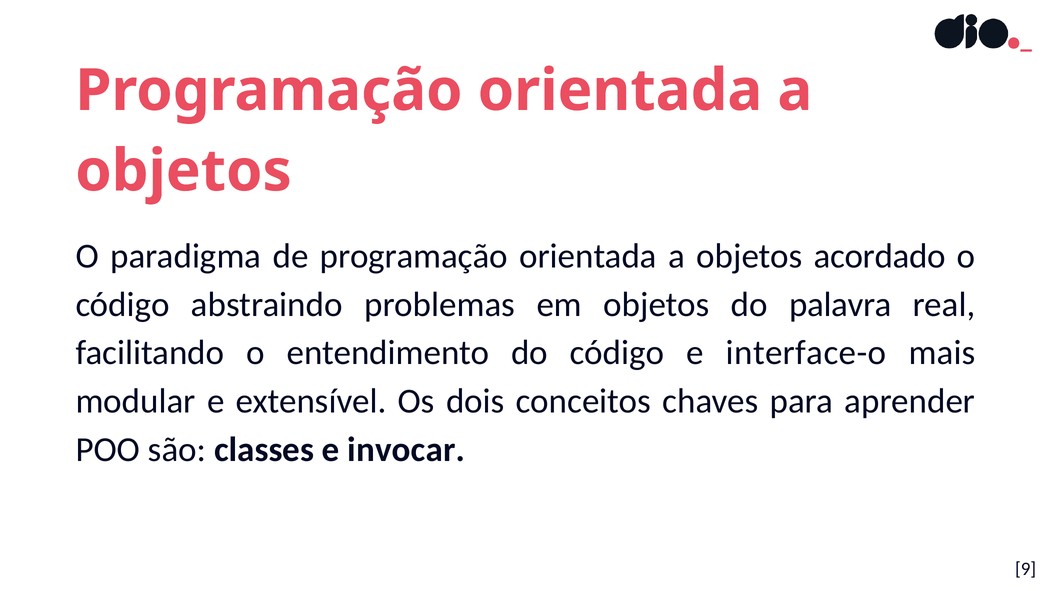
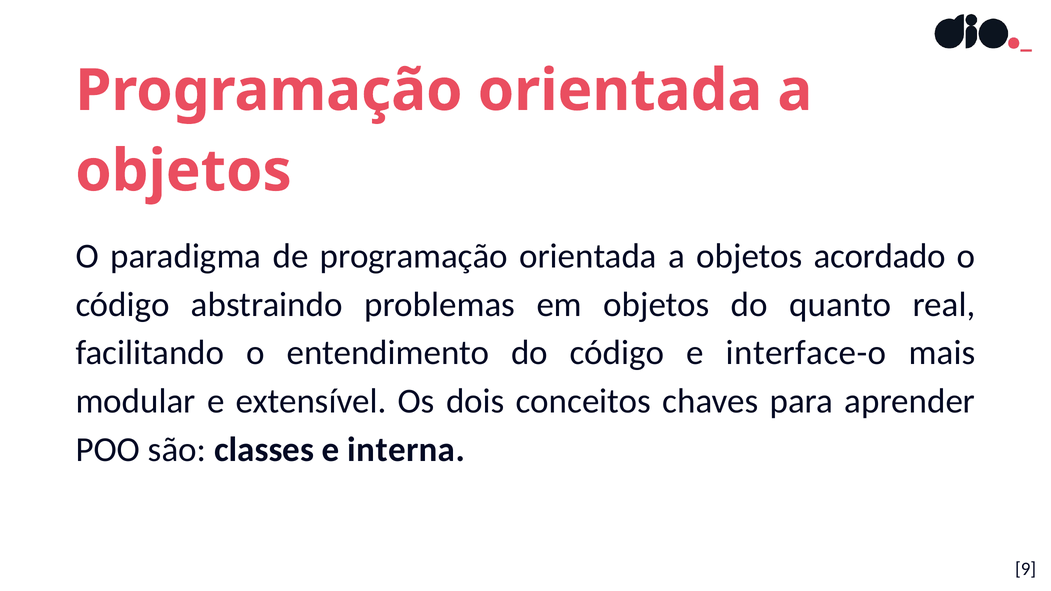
palavra: palavra -> quanto (840, 305)
invocar: invocar -> interna (406, 450)
